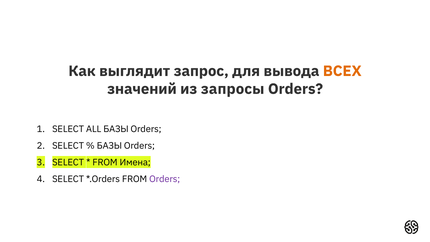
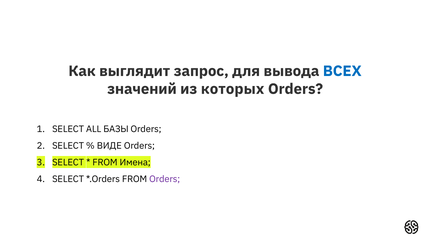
ВСЕХ colour: orange -> blue (342, 71)
запросы: запросы -> которых (233, 89)
БАЗЫ: БАЗЫ -> ВИДЕ (109, 146)
